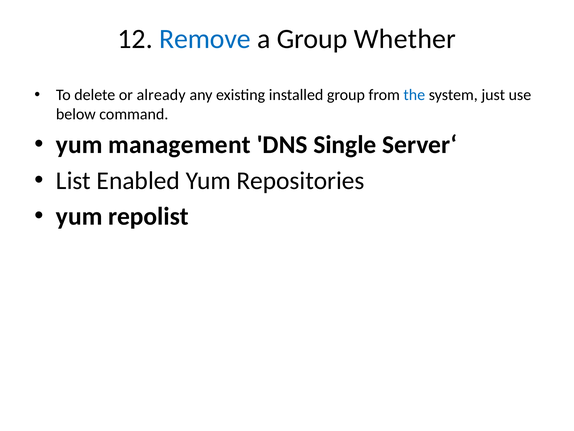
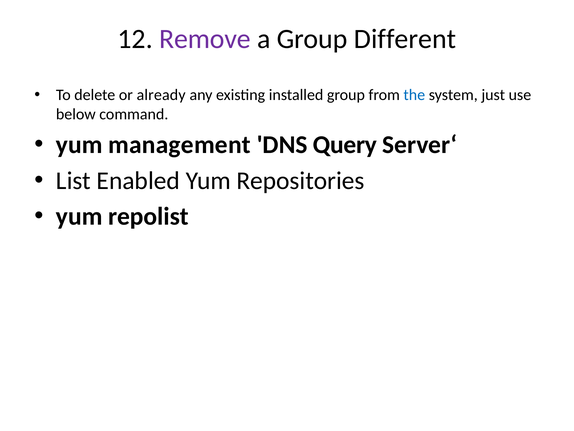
Remove colour: blue -> purple (205, 39)
Whether: Whether -> Different (405, 39)
Single: Single -> Query (345, 145)
